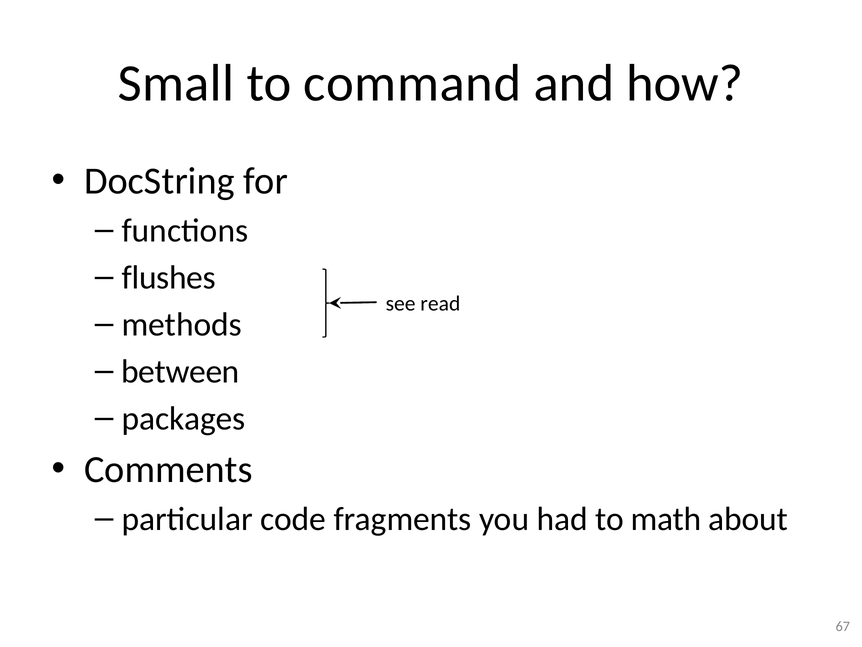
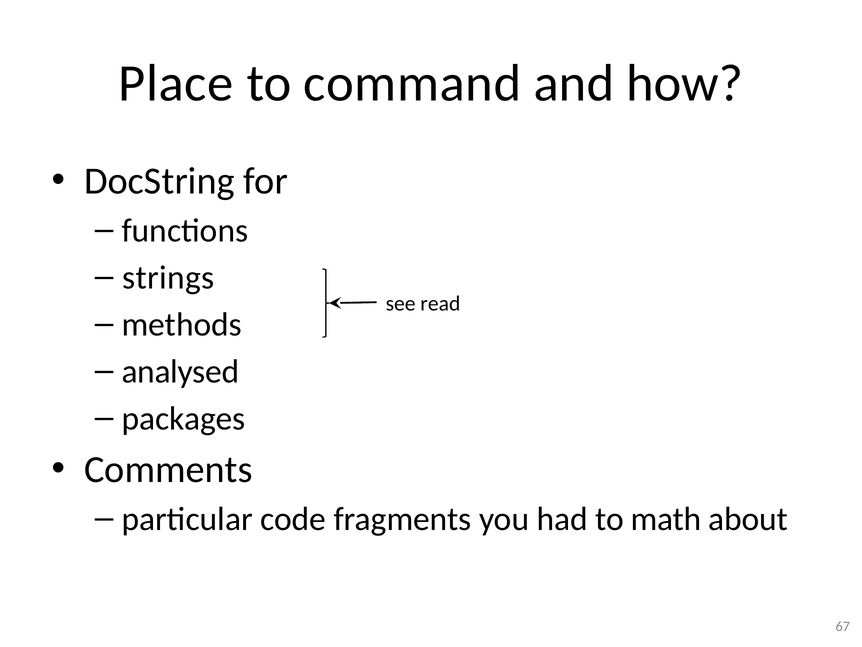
Small: Small -> Place (176, 83)
flushes: flushes -> strings (168, 277)
between: between -> analysed (180, 371)
